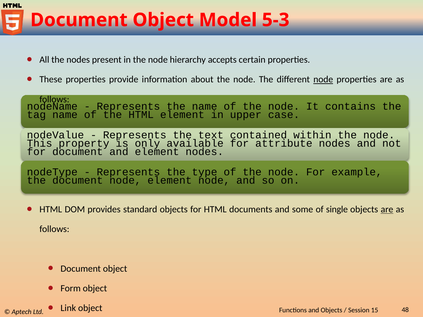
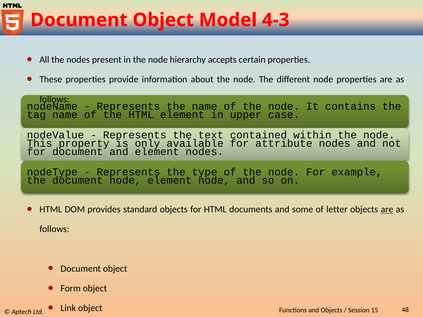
5-3: 5-3 -> 4-3 (276, 20)
node underline: present -> none (323, 80)
single: single -> letter (337, 210)
